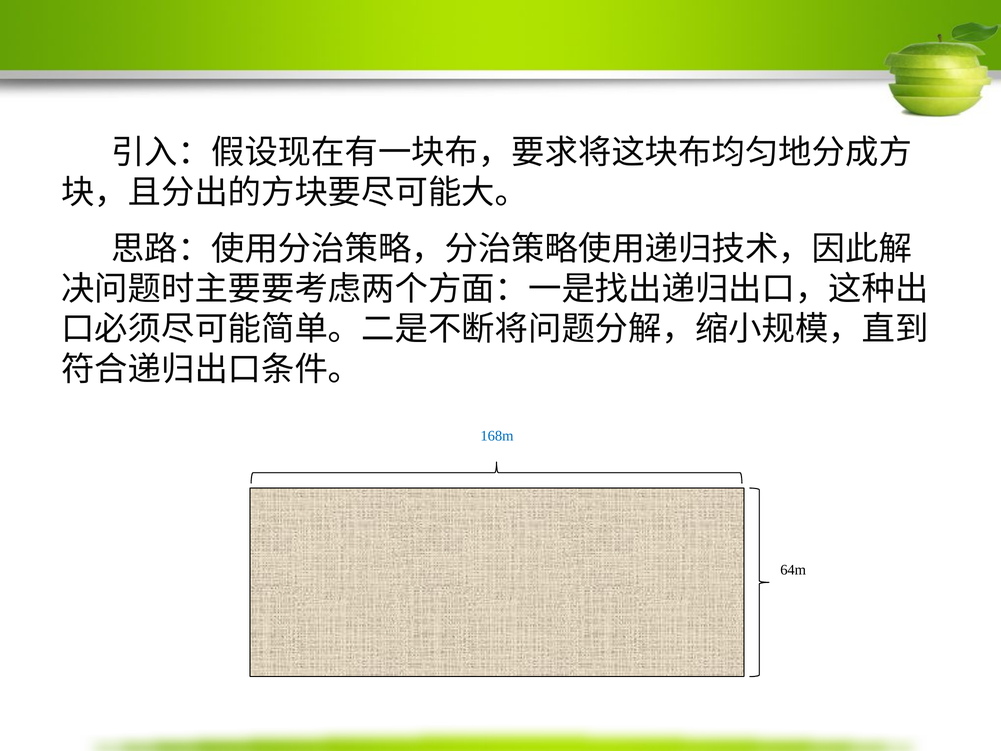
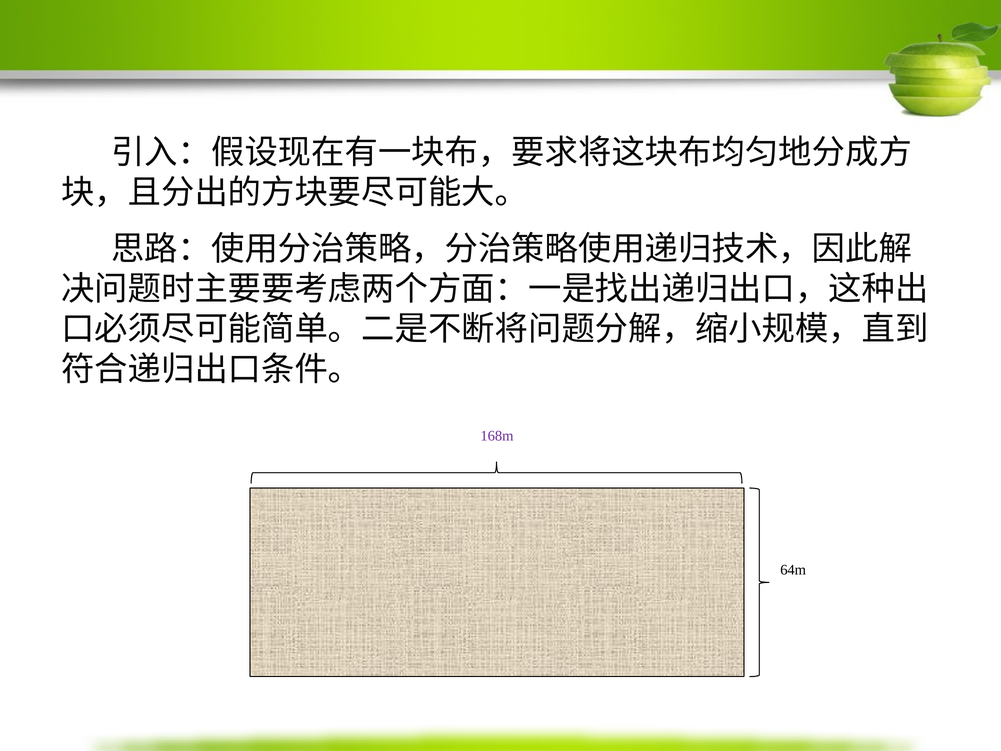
168m colour: blue -> purple (497, 436)
